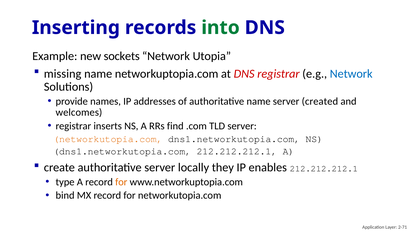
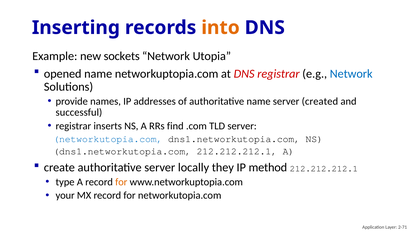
into colour: green -> orange (221, 28)
missing: missing -> opened (63, 74)
welcomes: welcomes -> successful (79, 113)
networkutopia.com colour: orange -> blue (108, 139)
enables: enables -> method (268, 168)
bind: bind -> your (65, 195)
